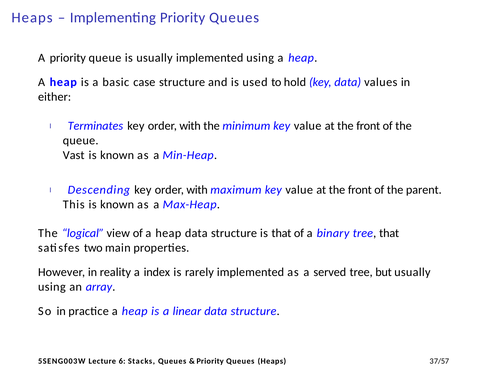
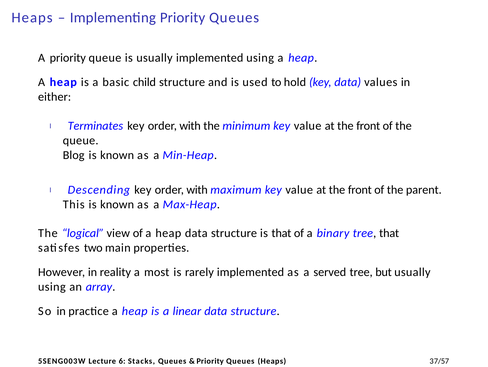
case: case -> child (144, 82)
Vast: Vast -> Blog (74, 155)
index: index -> most (157, 272)
